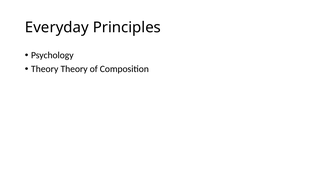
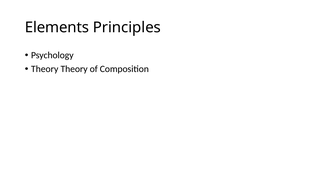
Everyday: Everyday -> Elements (57, 27)
